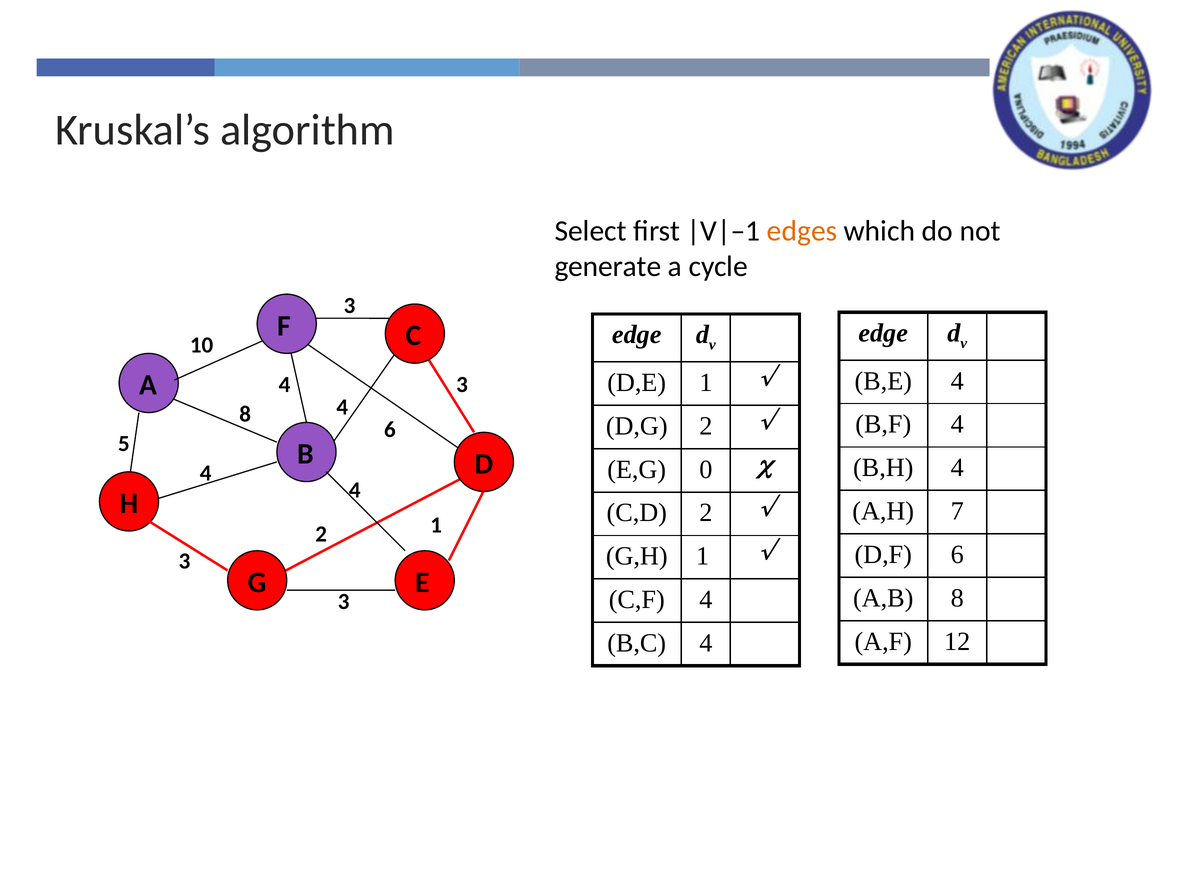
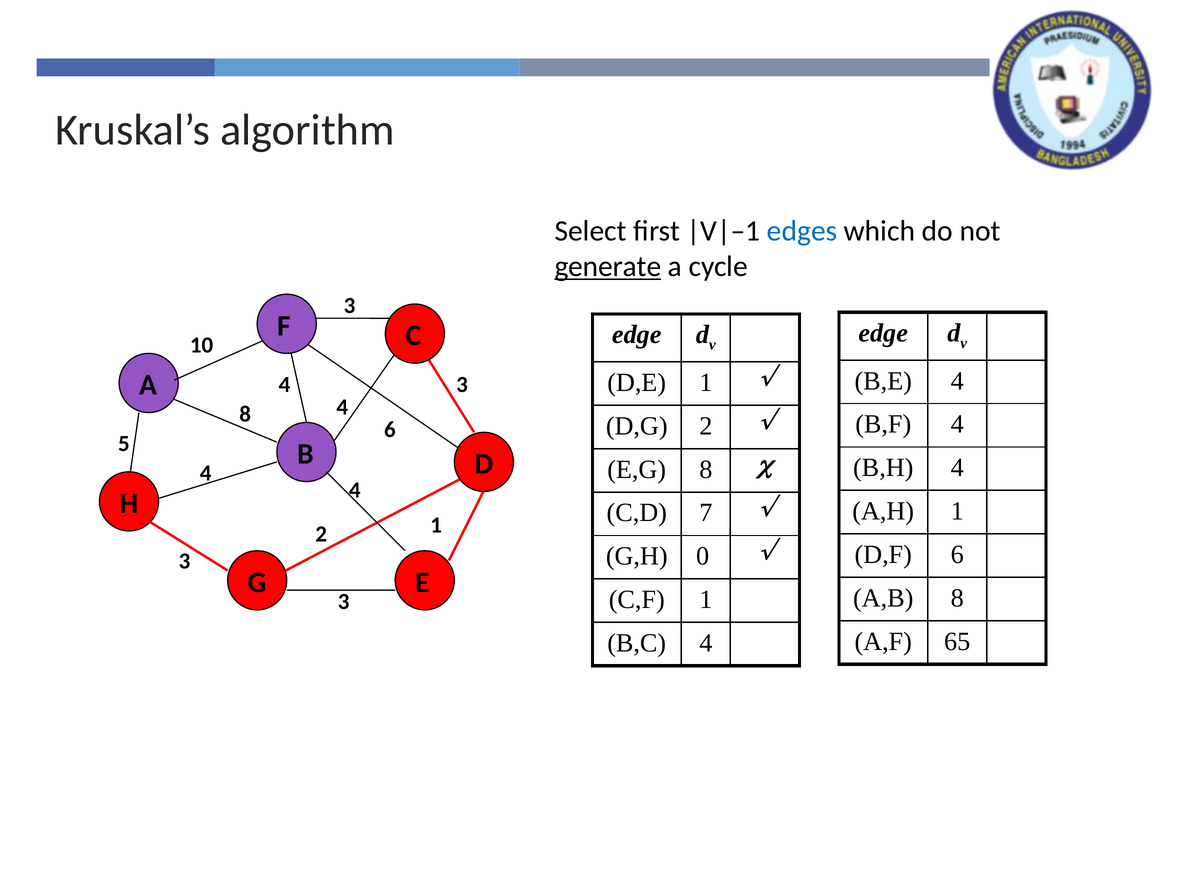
edges colour: orange -> blue (802, 231)
generate underline: none -> present (608, 266)
E,G 0: 0 -> 8 (706, 469)
A,H 7: 7 -> 1 (957, 511)
C,D 2: 2 -> 7 (706, 512)
G,H 1: 1 -> 0 (703, 556)
C,F 4: 4 -> 1 (706, 599)
12: 12 -> 65 (957, 641)
